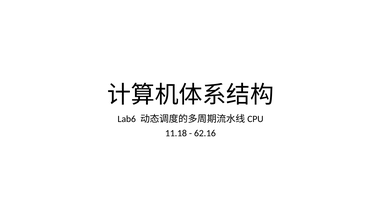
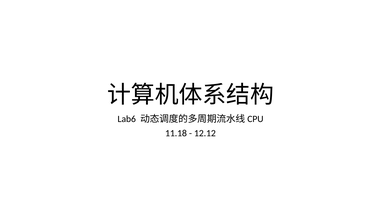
62.16: 62.16 -> 12.12 (205, 133)
